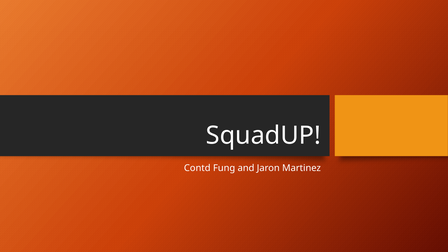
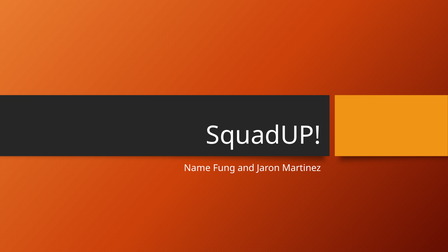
Contd: Contd -> Name (197, 168)
